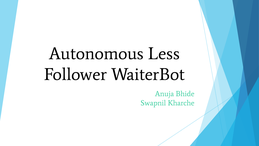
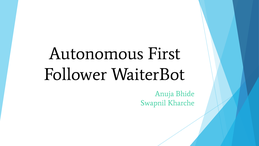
Less: Less -> First (164, 54)
